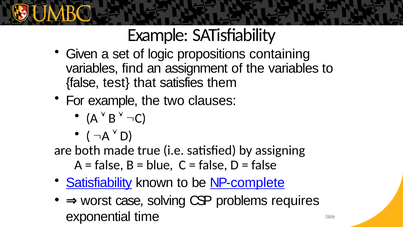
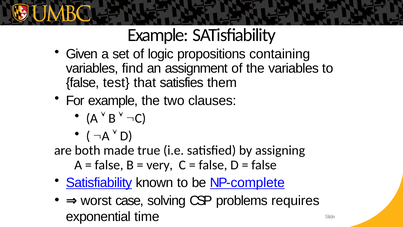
blue: blue -> very (160, 165)
